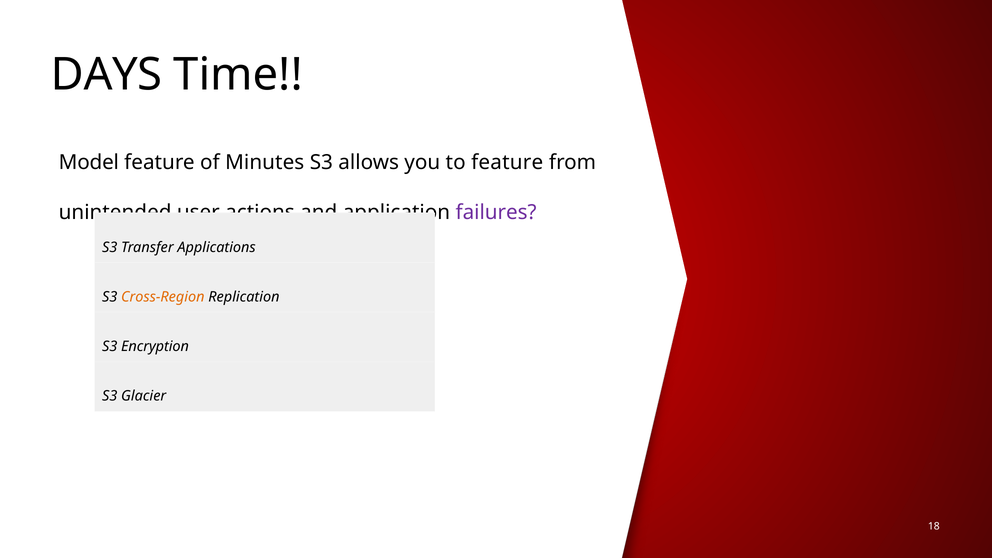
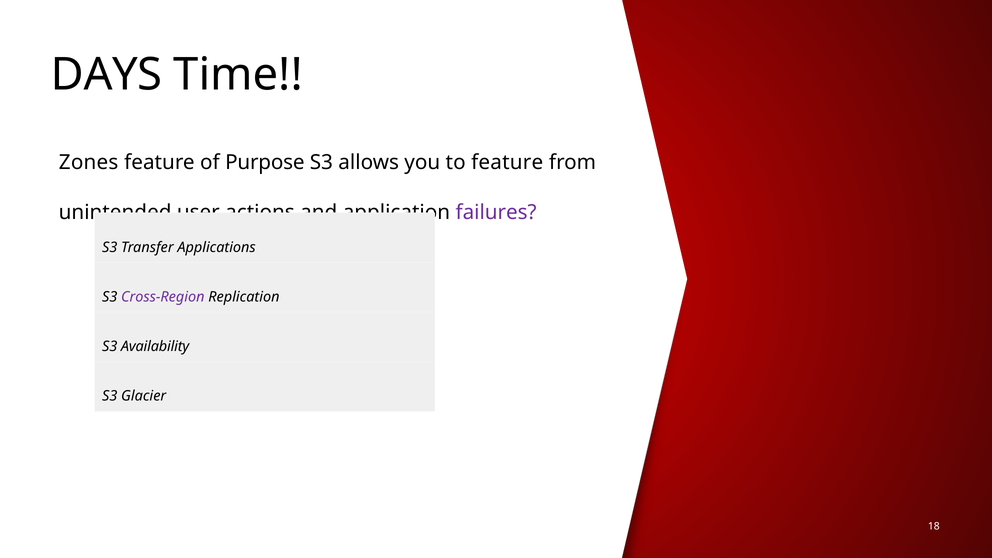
Model: Model -> Zones (89, 163)
Minutes: Minutes -> Purpose (265, 163)
Cross-Region colour: orange -> purple (163, 297)
Encryption: Encryption -> Availability (155, 347)
